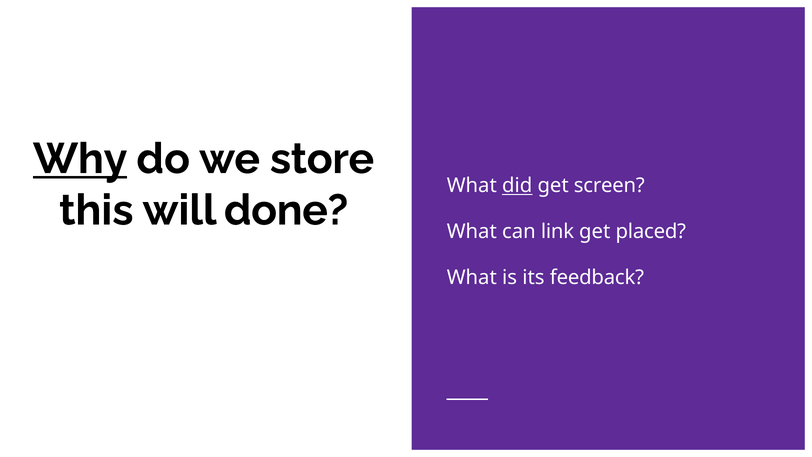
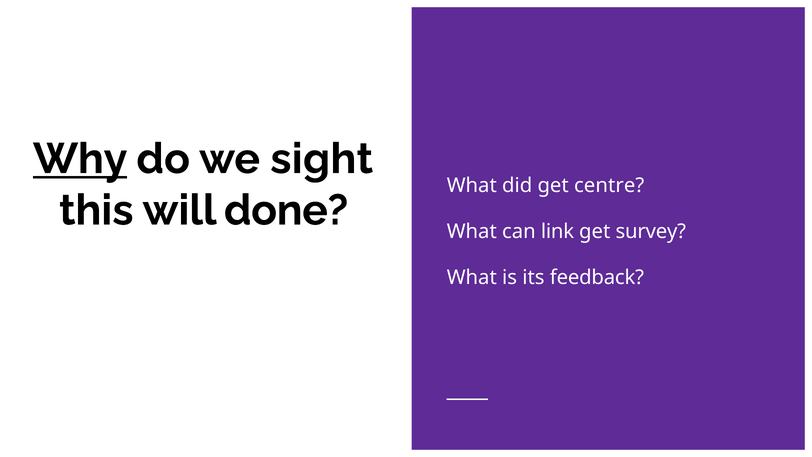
store: store -> sight (322, 159)
did underline: present -> none (517, 186)
screen: screen -> centre (609, 186)
placed: placed -> survey (651, 232)
